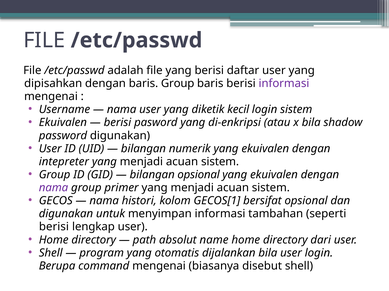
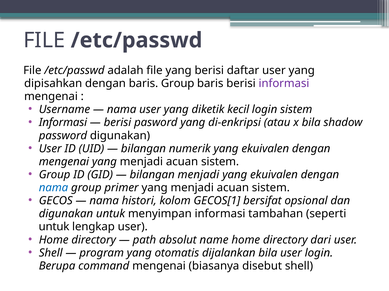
Ekuivalen: Ekuivalen -> Informasi (63, 123)
intepreter: intepreter -> mengenai (64, 162)
bilangan opsional: opsional -> menjadi (198, 175)
nama colour: purple -> blue (54, 188)
berisi: berisi -> untuk (54, 227)
